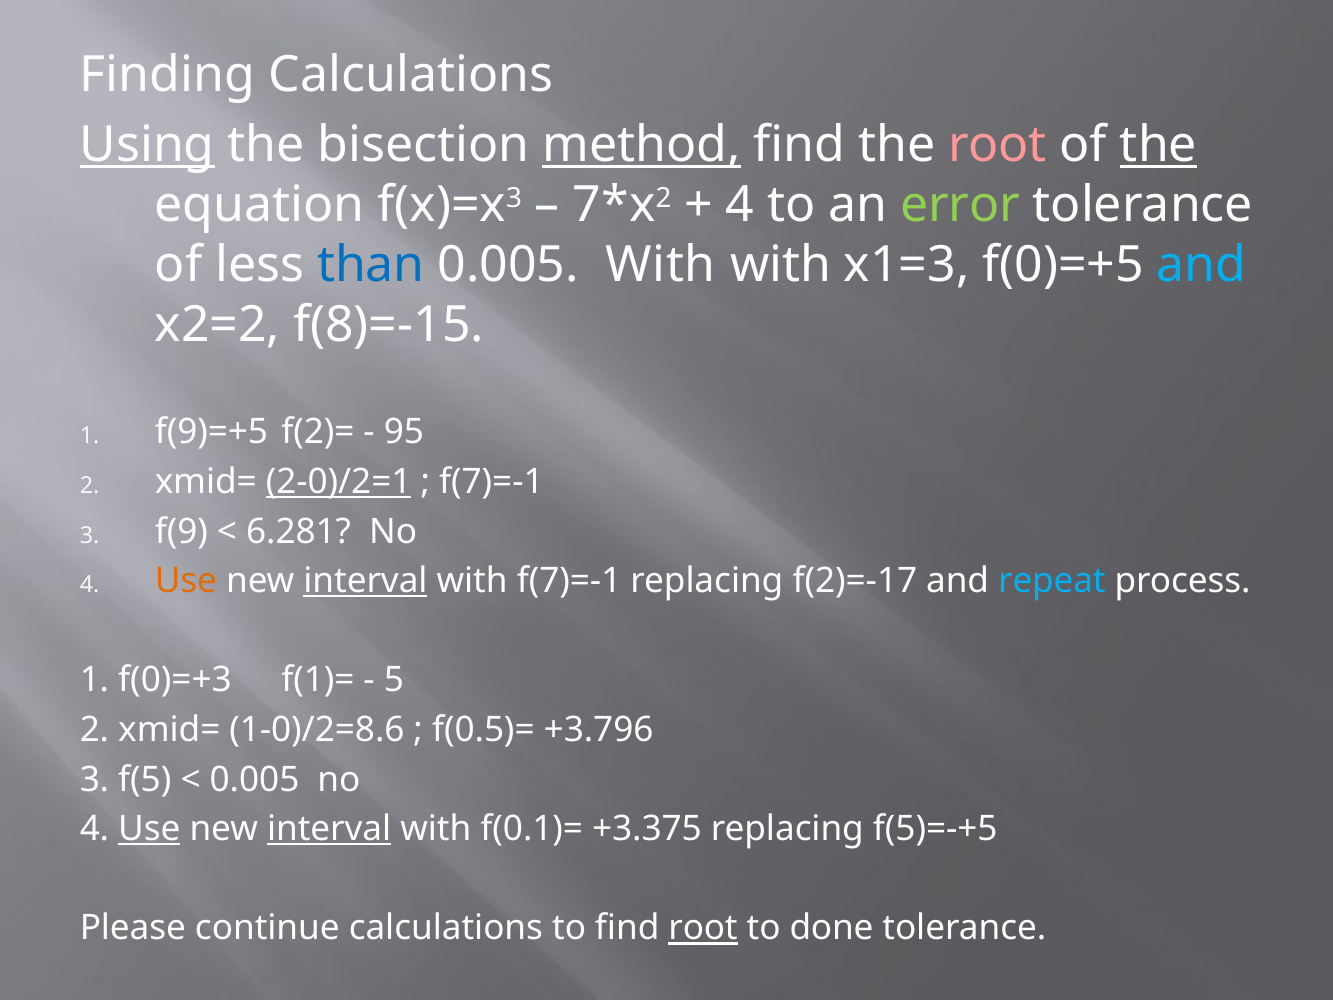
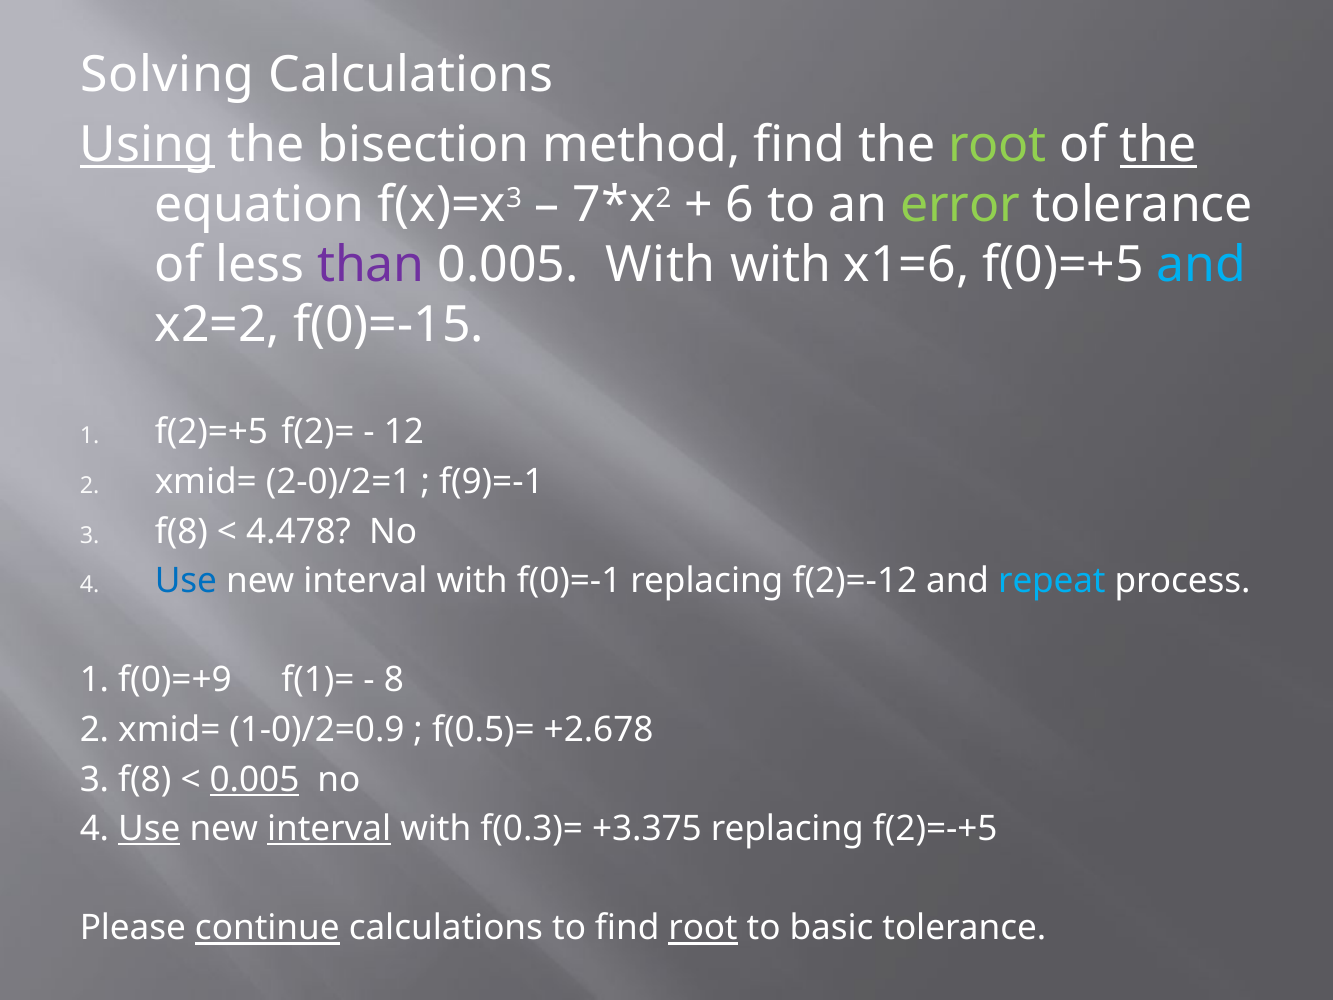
Finding: Finding -> Solving (168, 75)
method underline: present -> none (642, 145)
root colour: pink -> light green (998, 145)
4: 4 -> 6 (740, 205)
than colour: blue -> purple (371, 265)
x1=3: x1=3 -> x1=6 (907, 265)
f(8)=-15: f(8)=-15 -> f(0)=-15 (389, 325)
f(9)=+5: f(9)=+5 -> f(2)=+5 (211, 432)
95: 95 -> 12 (404, 432)
2-0)/2=1 underline: present -> none (339, 482)
f(7)=-1: f(7)=-1 -> f(9)=-1 (491, 482)
f(9: f(9 -> f(8 (181, 531)
6.281: 6.281 -> 4.478 (299, 531)
Use colour: orange -> blue (186, 581)
interval underline: present -> none (365, 581)
with f(7)=-1: f(7)=-1 -> f(0)=-1 (569, 581)
f(2)=-17: f(2)=-17 -> f(2)=-12 (855, 581)
f(0)=+3: f(0)=+3 -> f(0)=+9 (175, 680)
5: 5 -> 8 (394, 680)
1-0)/2=8.6: 1-0)/2=8.6 -> 1-0)/2=0.9 (317, 730)
+3.796: +3.796 -> +2.678 (599, 730)
f(5: f(5 -> f(8 (145, 779)
0.005 underline: none -> present (255, 779)
f(0.1)=: f(0.1)= -> f(0.3)= (532, 829)
f(5)=-+5: f(5)=-+5 -> f(2)=-+5 (935, 829)
continue underline: none -> present (267, 928)
done: done -> basic (831, 928)
